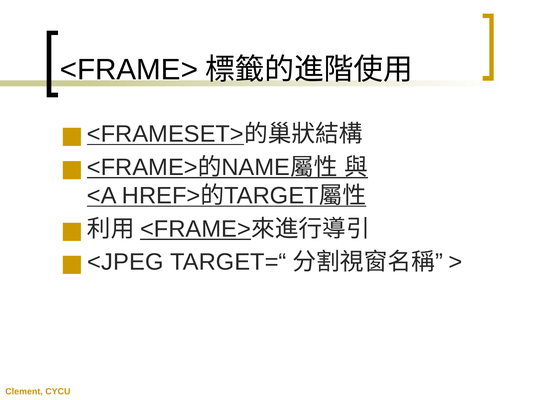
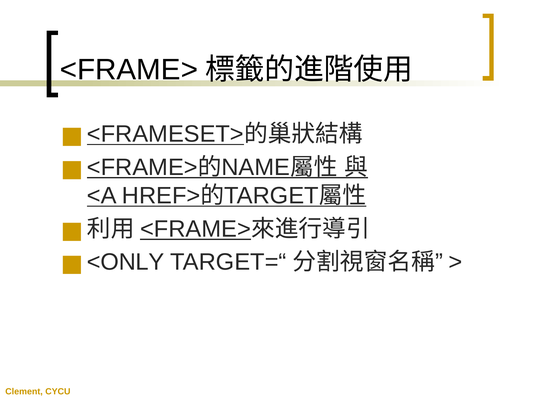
<JPEG: <JPEG -> <ONLY (126, 262)
